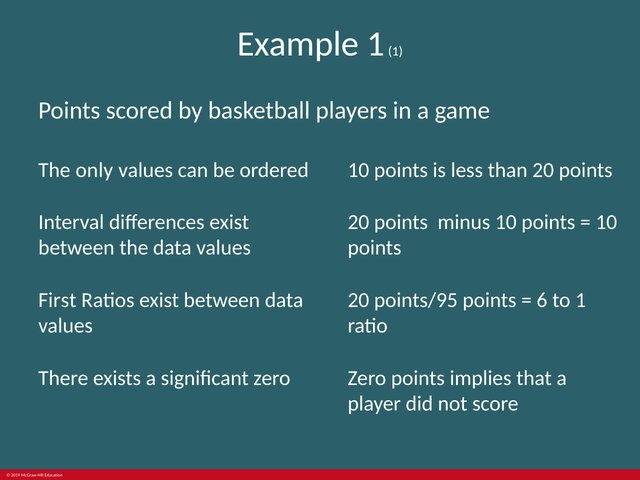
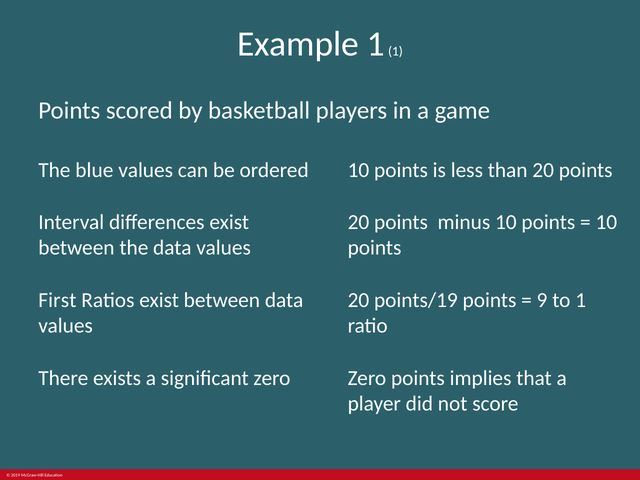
only: only -> blue (94, 170)
points/95: points/95 -> points/19 (416, 300)
6: 6 -> 9 (542, 300)
